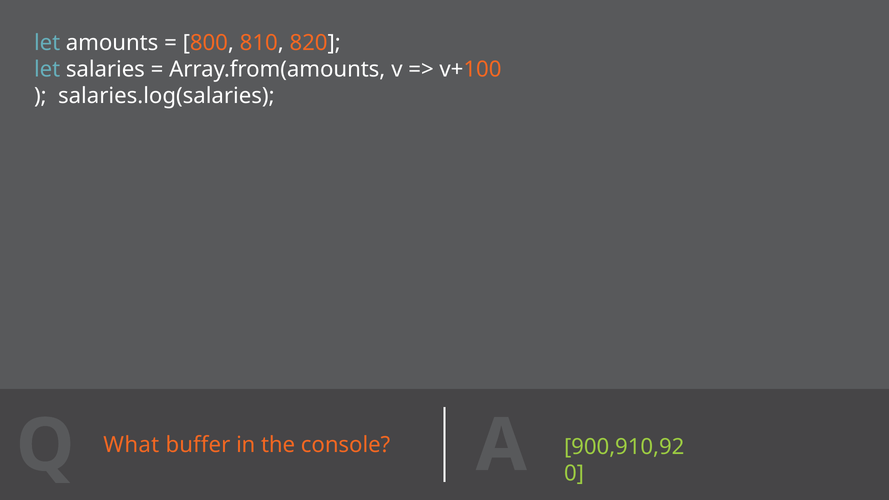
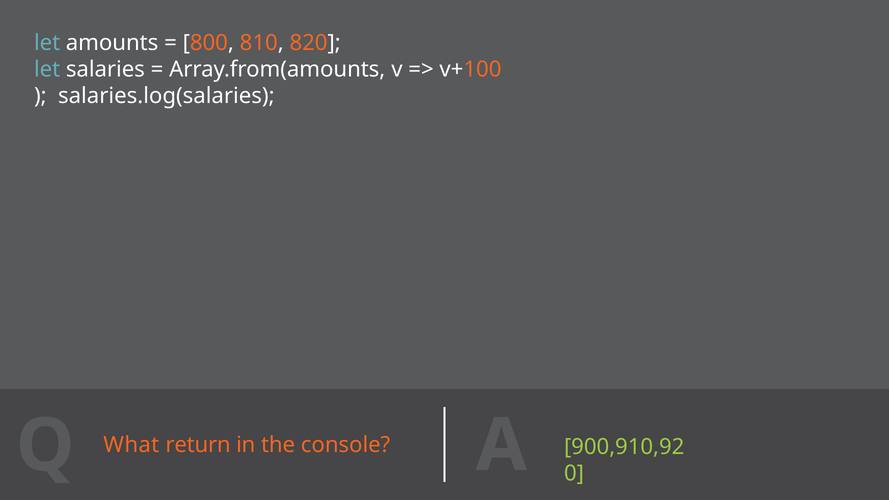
buffer: buffer -> return (198, 445)
